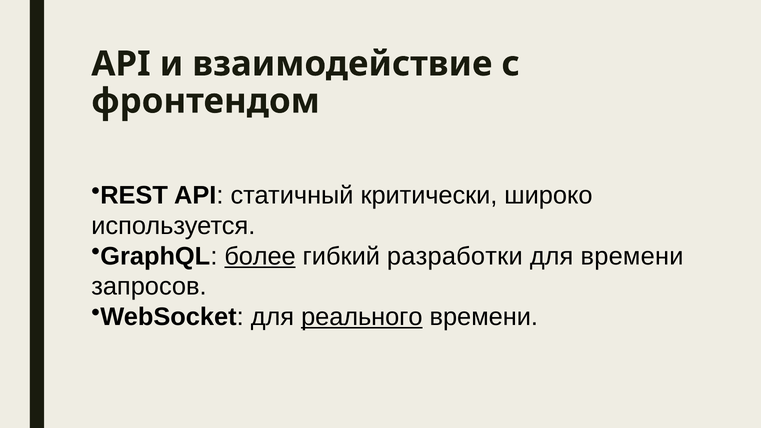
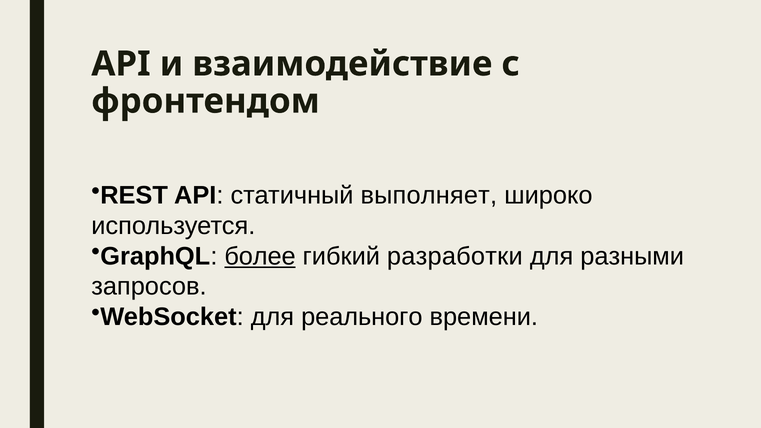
критически: критически -> выполняет (429, 195)
для времени: времени -> разными (632, 256)
реального underline: present -> none (362, 317)
